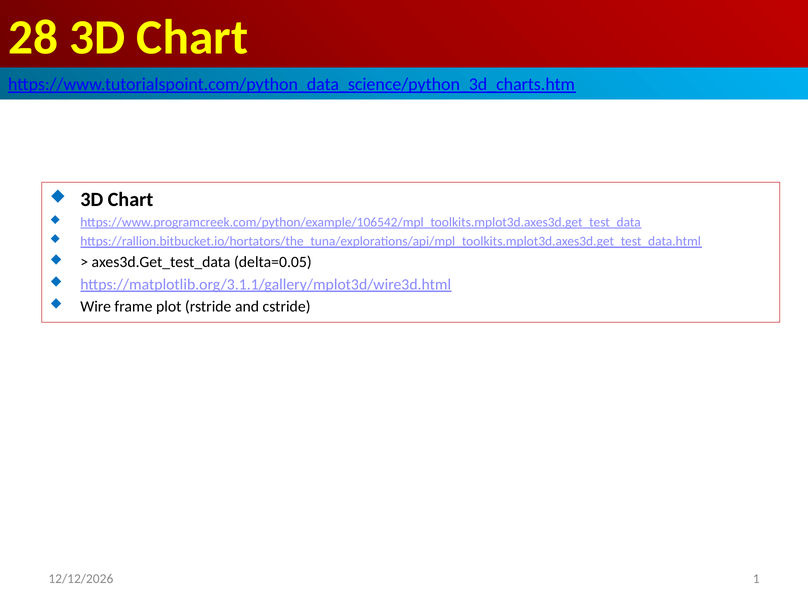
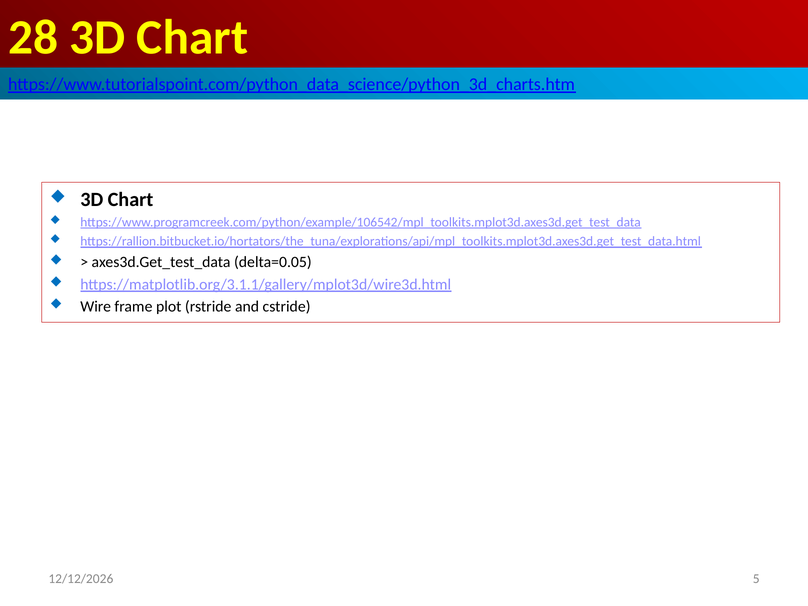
1: 1 -> 5 (756, 579)
